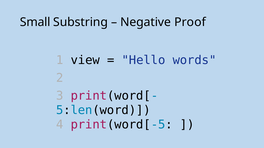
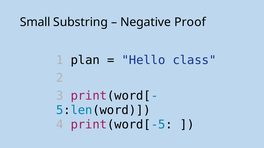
view: view -> plan (85, 60)
words: words -> class (194, 60)
